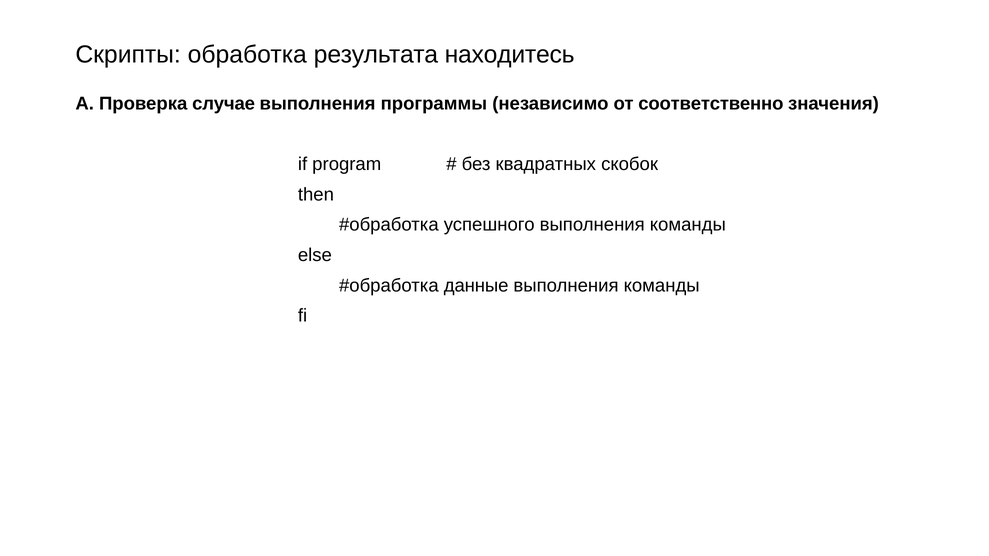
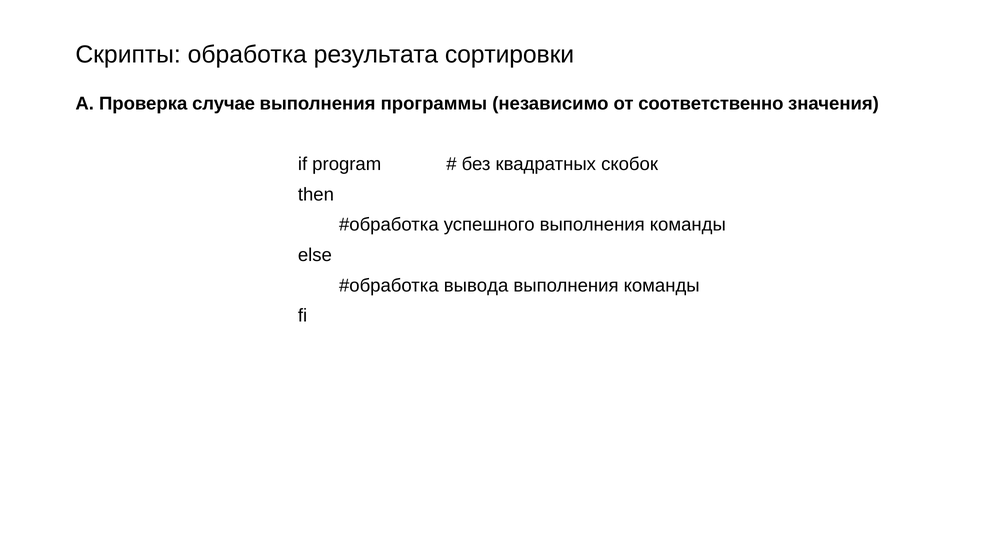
находитесь: находитесь -> сортировки (510, 54)
данные: данные -> вывода (476, 286)
